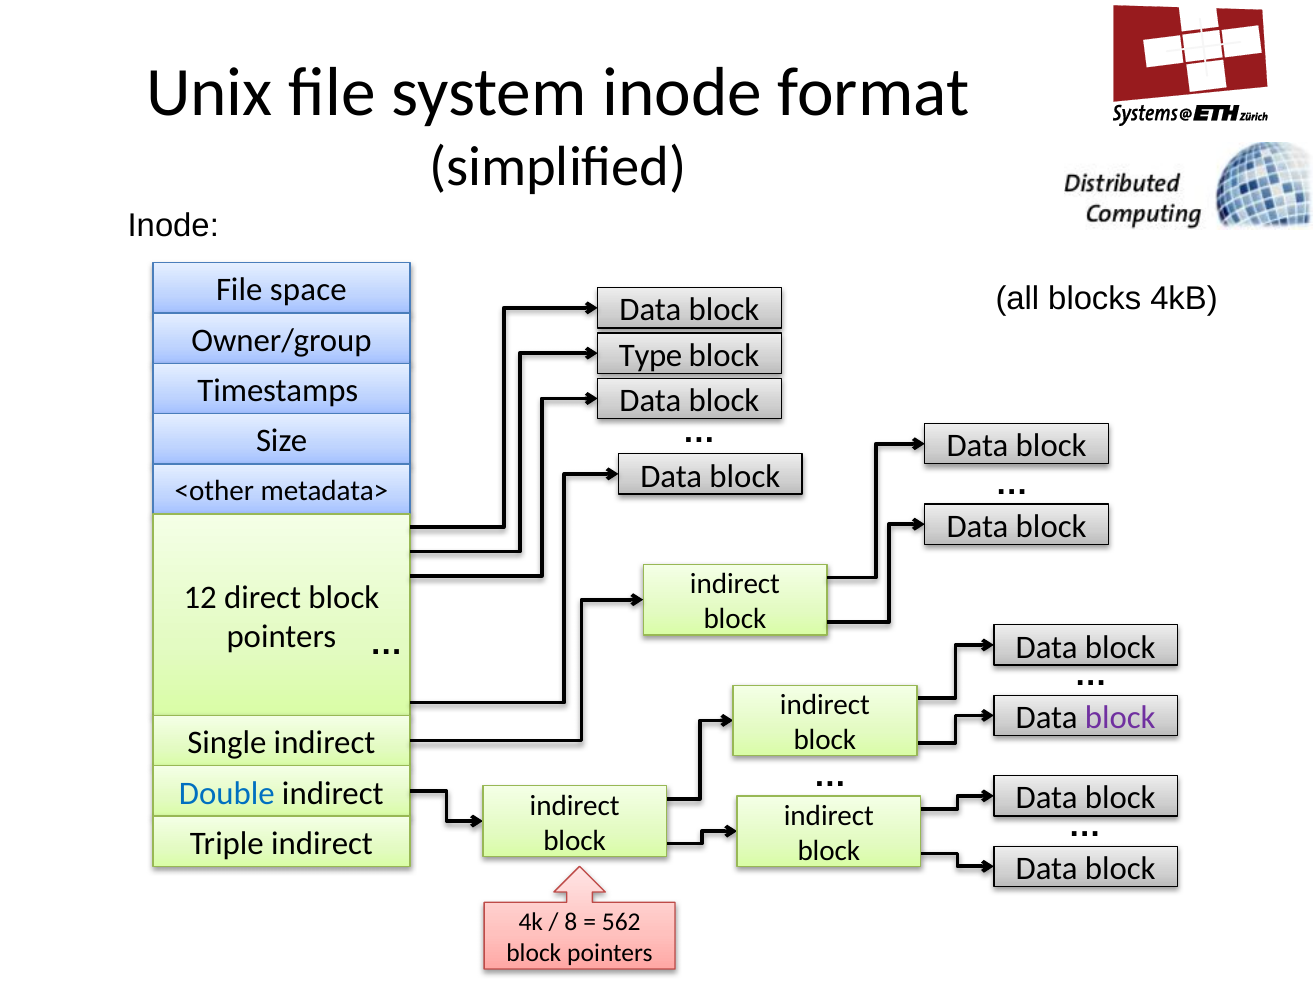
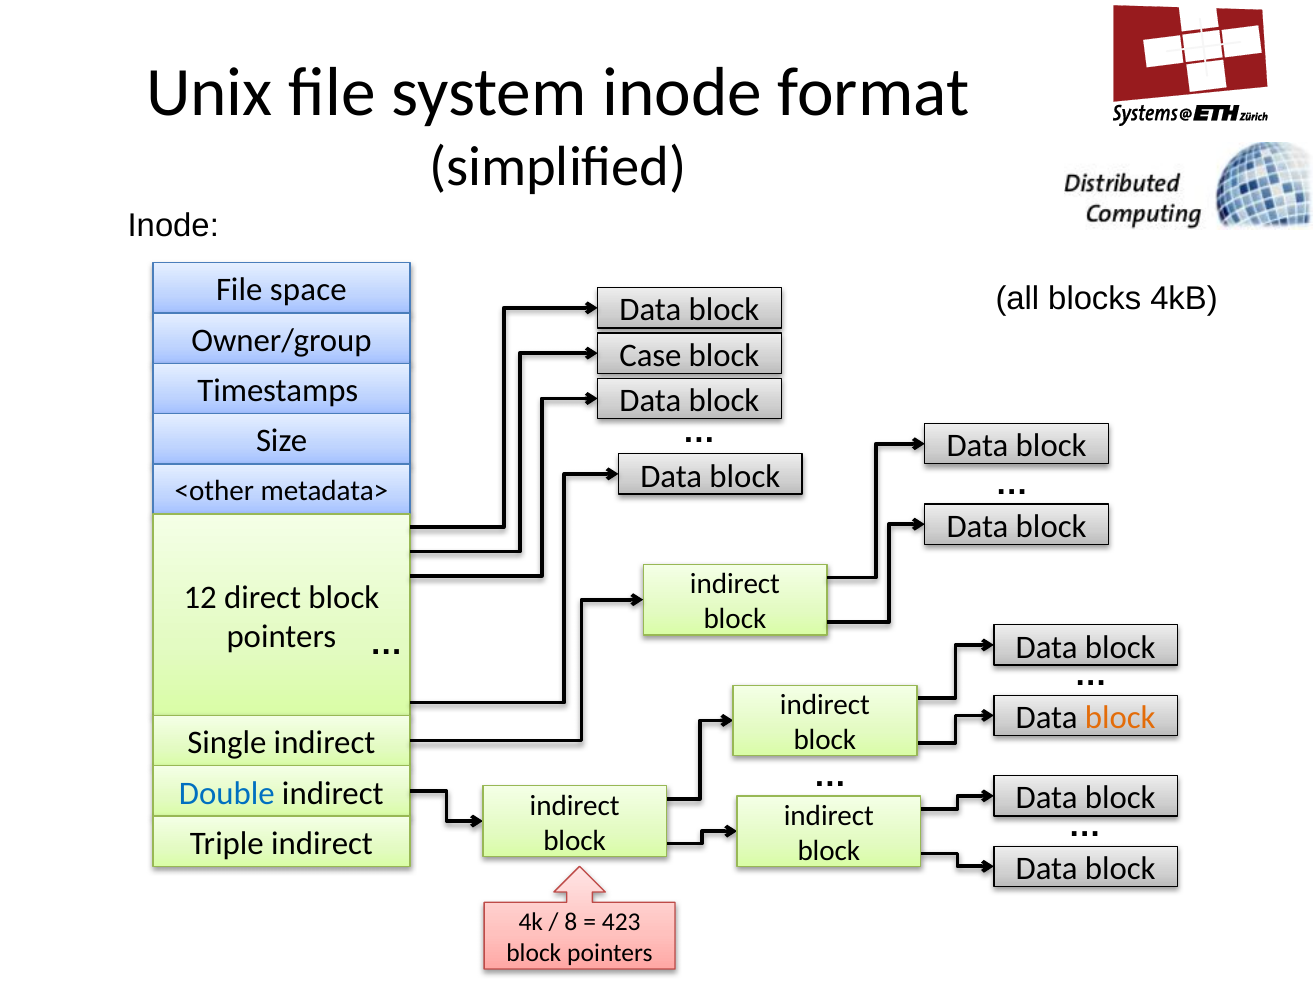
Type: Type -> Case (650, 355)
block colour: purple -> orange (1120, 718)
562: 562 -> 423 (621, 922)
